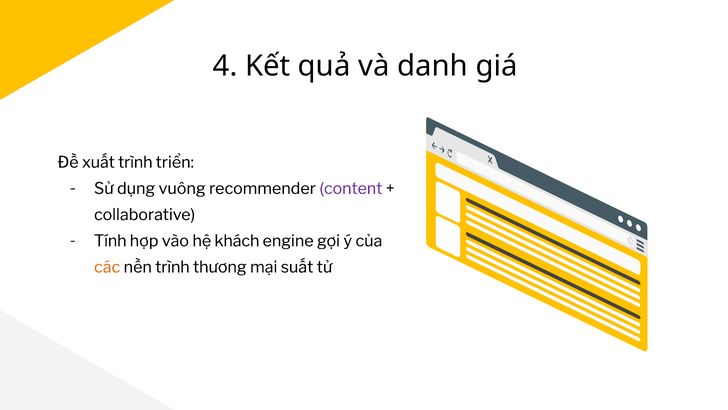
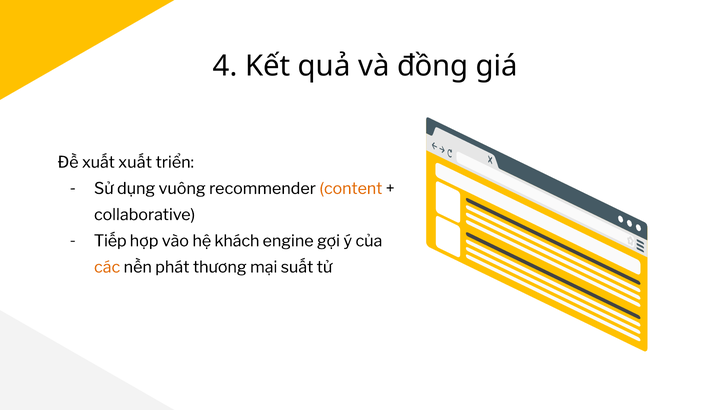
danh: danh -> đồng (433, 66)
xuất trình: trình -> xuất (135, 162)
content colour: purple -> orange (351, 188)
Tính: Tính -> Tiếp (110, 241)
nền trình: trình -> phát (172, 267)
